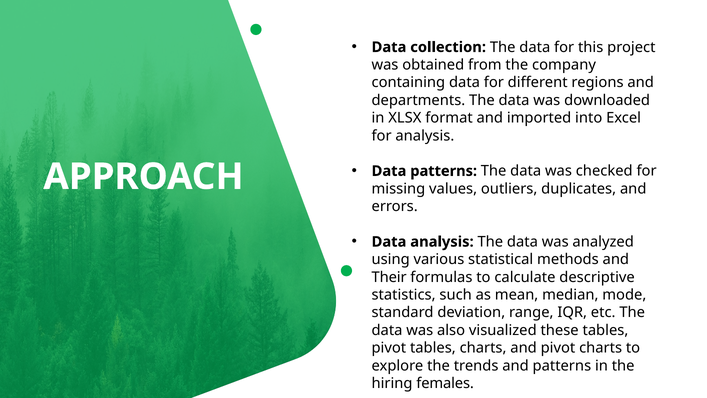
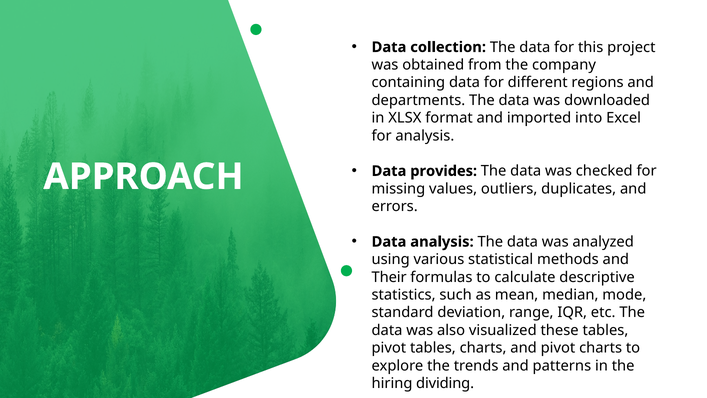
Data patterns: patterns -> provides (444, 171)
females: females -> dividing (445, 383)
